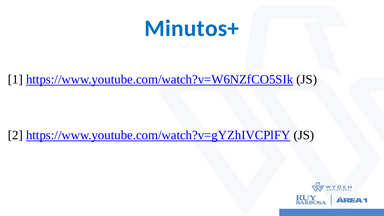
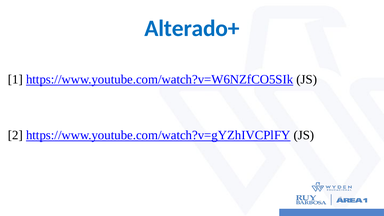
Minutos+: Minutos+ -> Alterado+ (192, 28)
